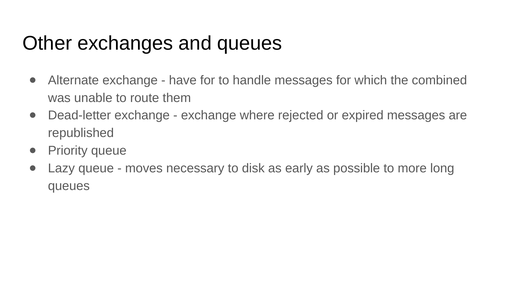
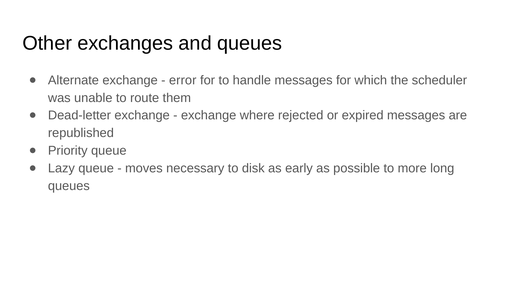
have: have -> error (183, 80)
combined: combined -> scheduler (439, 80)
